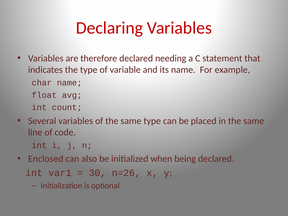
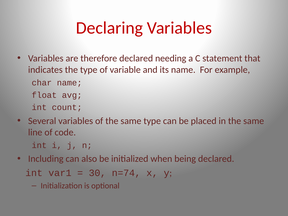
Enclosed: Enclosed -> Including (46, 159)
n=26: n=26 -> n=74 (126, 173)
